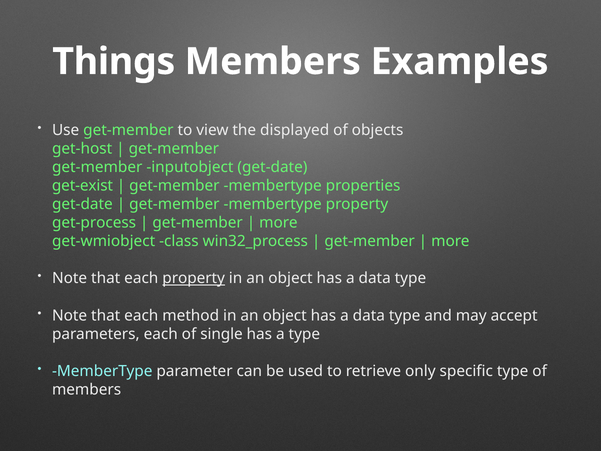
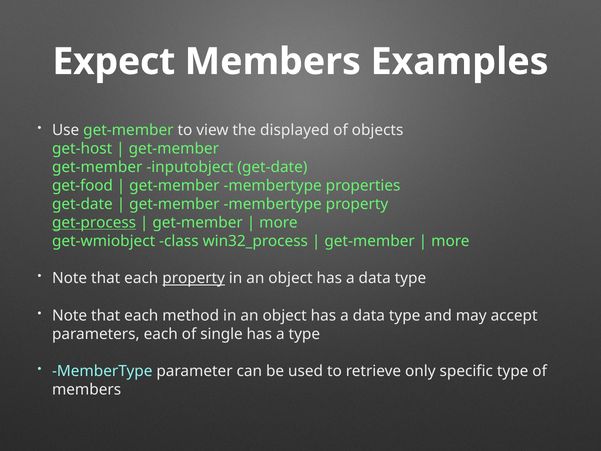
Things: Things -> Expect (114, 62)
get-exist: get-exist -> get-food (82, 186)
get-process underline: none -> present (94, 222)
